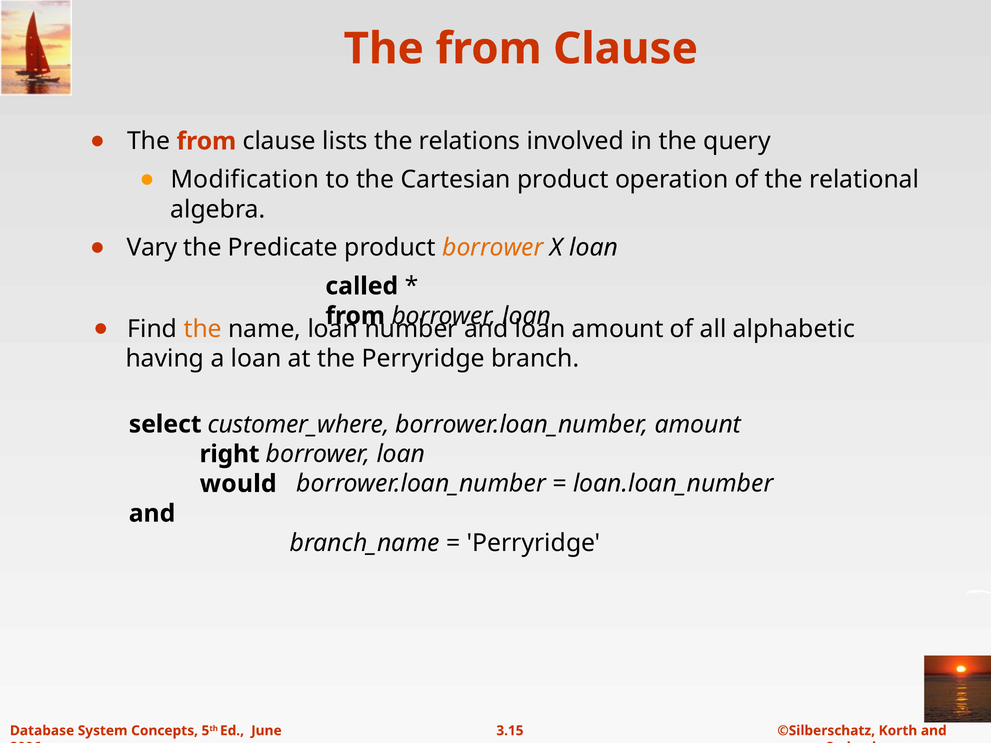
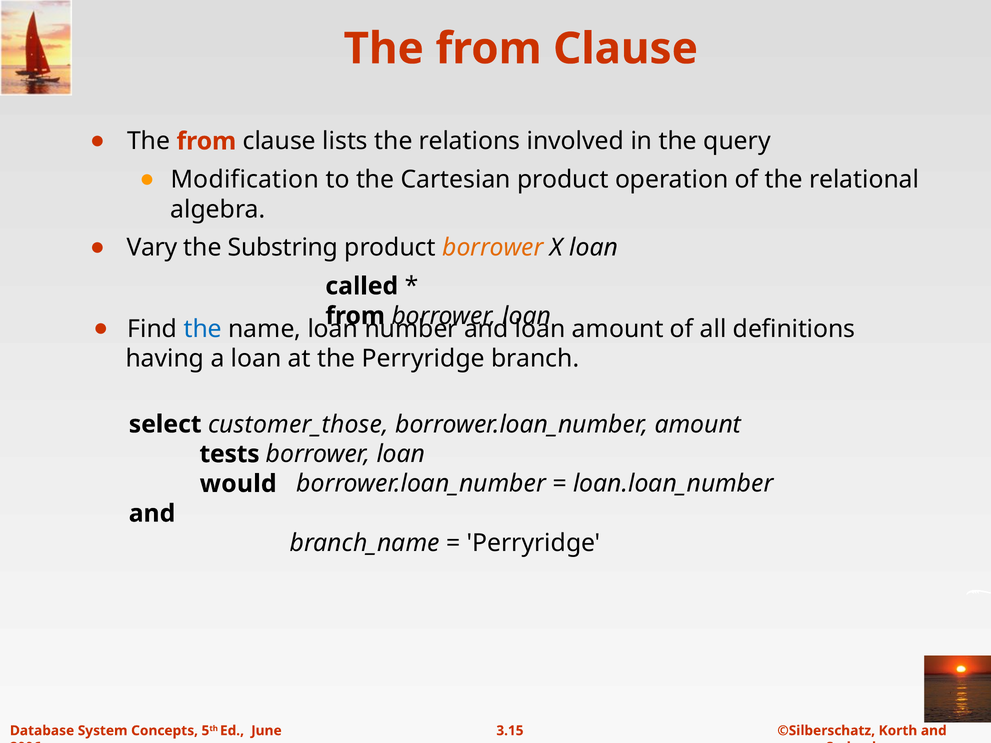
Predicate: Predicate -> Substring (283, 248)
the colour: orange -> blue (203, 329)
alphabetic: alphabetic -> definitions (794, 329)
customer_where: customer_where -> customer_those (298, 424)
right: right -> tests (230, 454)
